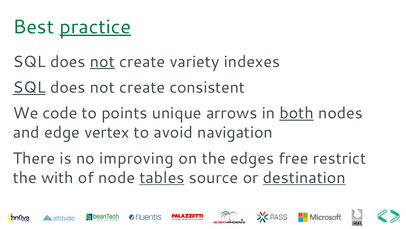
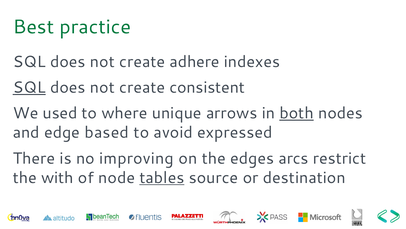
practice underline: present -> none (95, 27)
not underline: present -> none (102, 62)
variety: variety -> adhere (195, 62)
code: code -> used (60, 113)
points: points -> where (124, 113)
vertex: vertex -> based (107, 132)
navigation: navigation -> expressed (235, 132)
free: free -> arcs (294, 158)
destination underline: present -> none (304, 177)
